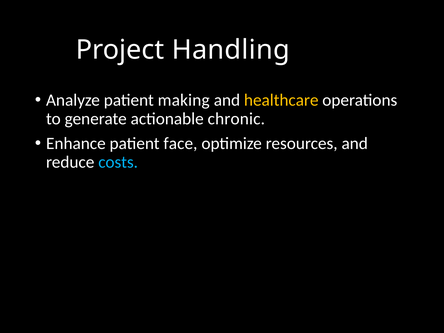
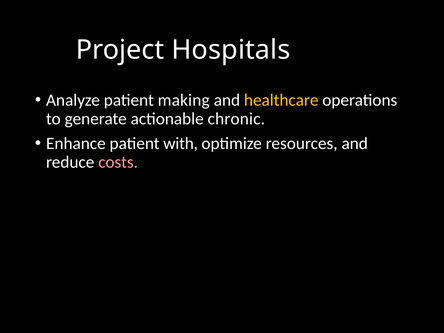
Handling: Handling -> Hospitals (231, 50)
face: face -> with (181, 144)
costs colour: light blue -> pink (118, 162)
